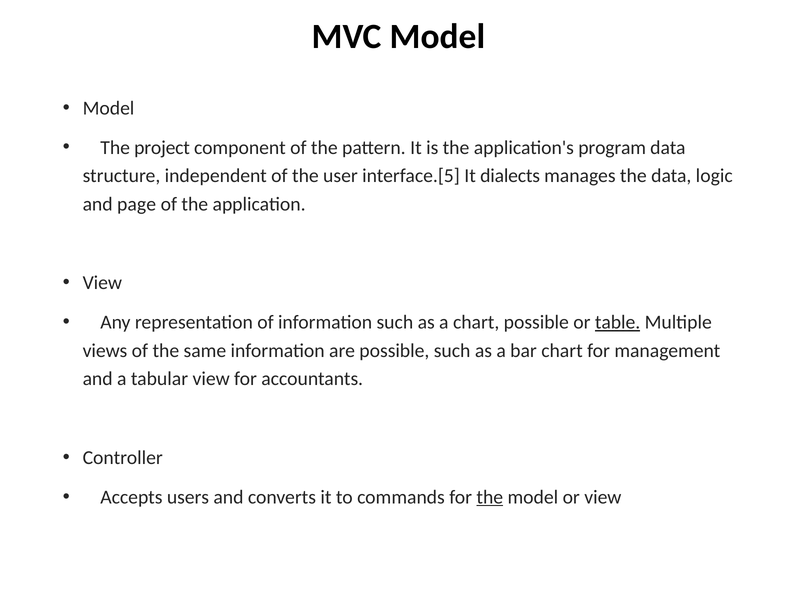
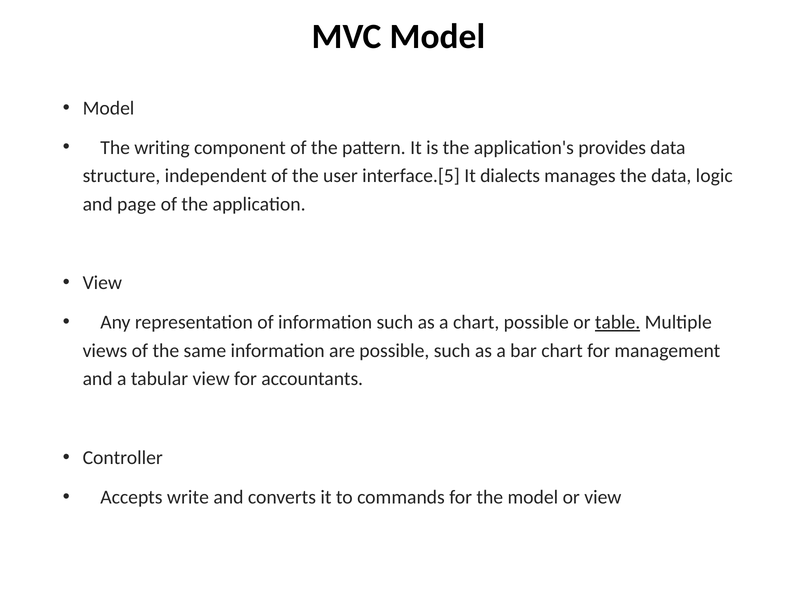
project: project -> writing (162, 147)
program: program -> provides (612, 147)
users: users -> write (188, 497)
the underline: present -> none (490, 497)
